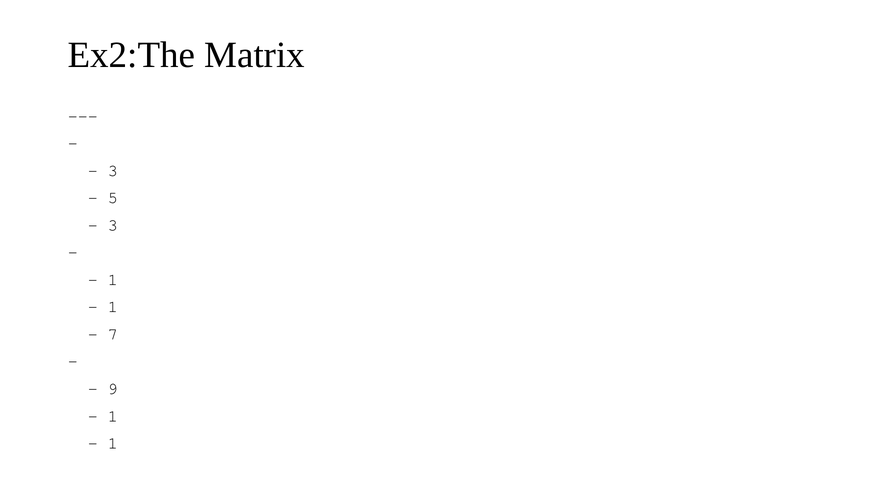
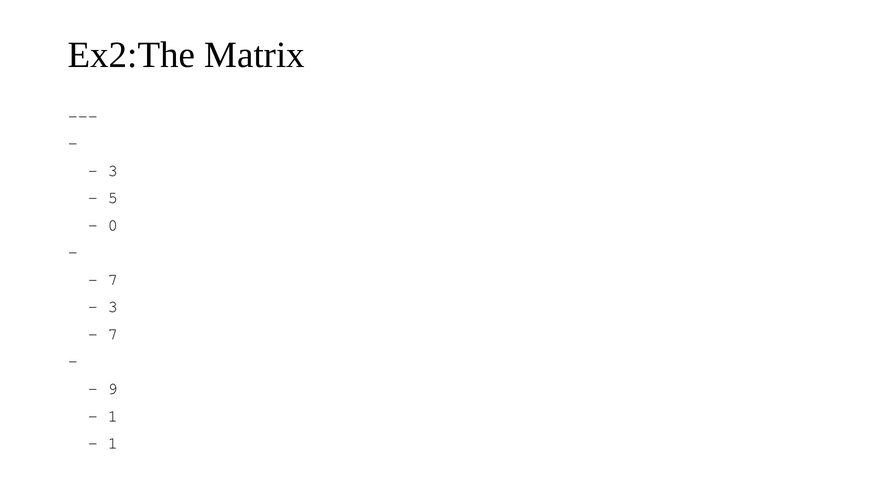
3: 3 -> 0 (113, 225)
1: 1 -> 7 (113, 280)
1: 1 -> 3 (113, 307)
